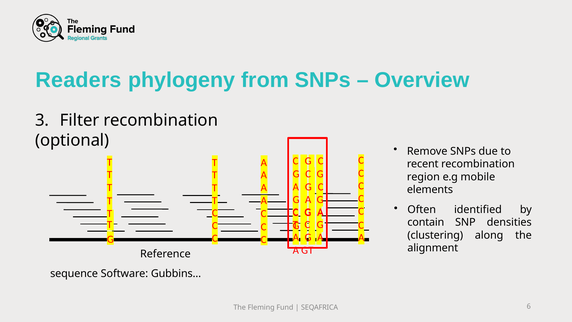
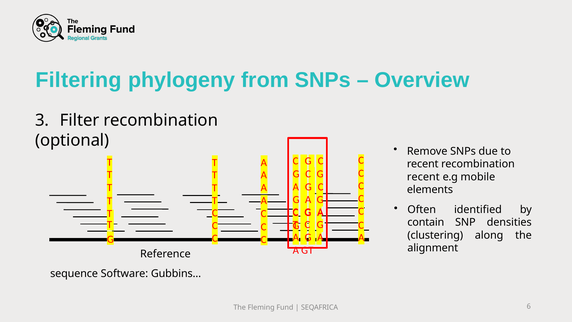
Readers: Readers -> Filtering (79, 80)
region: region -> recent (423, 177)
